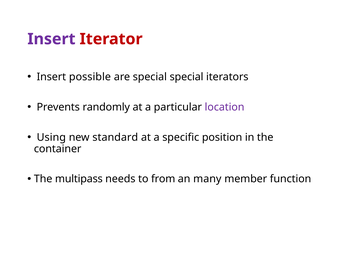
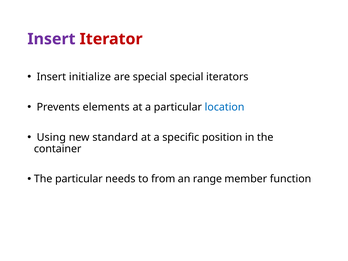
possible: possible -> initialize (90, 77)
randomly: randomly -> elements (106, 107)
location colour: purple -> blue (225, 107)
The multipass: multipass -> particular (79, 179)
many: many -> range (207, 179)
